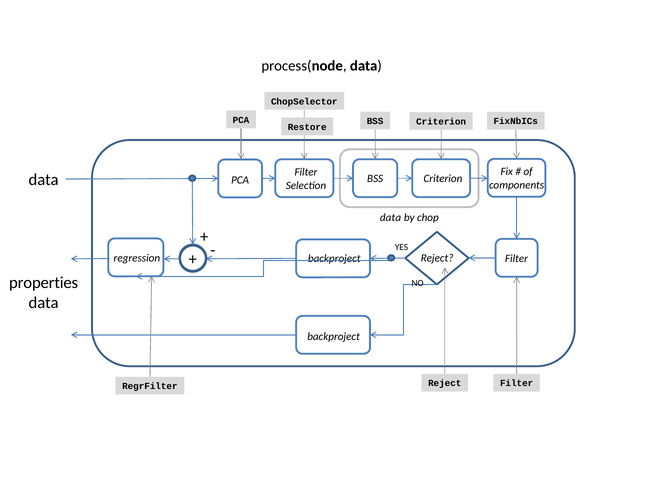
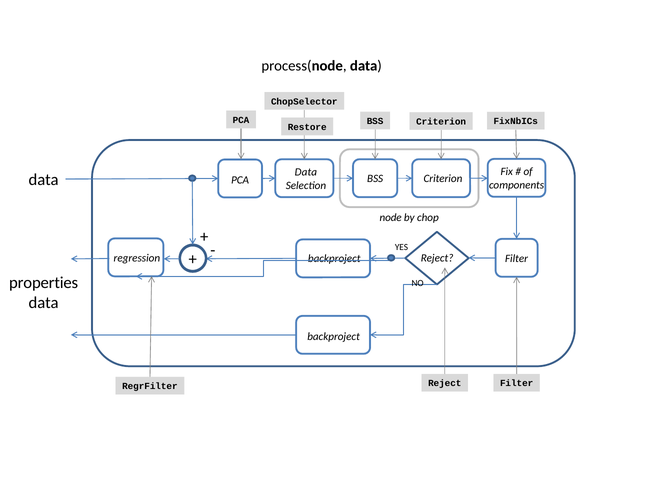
Filter: Filter -> Data (306, 172)
data: data -> node (391, 217)
